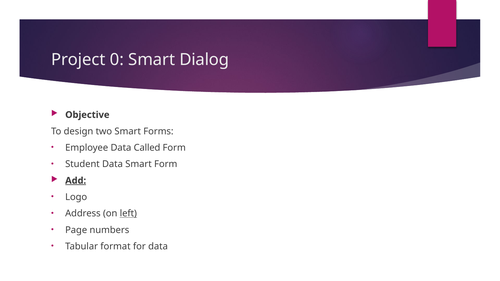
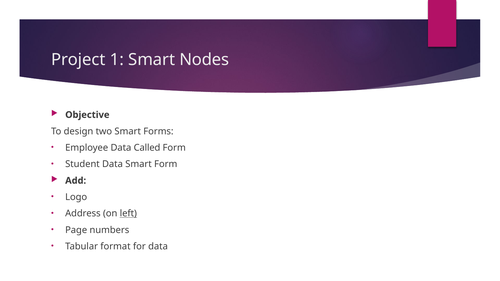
0: 0 -> 1 (117, 60)
Dialog: Dialog -> Nodes (204, 60)
Add underline: present -> none (76, 181)
